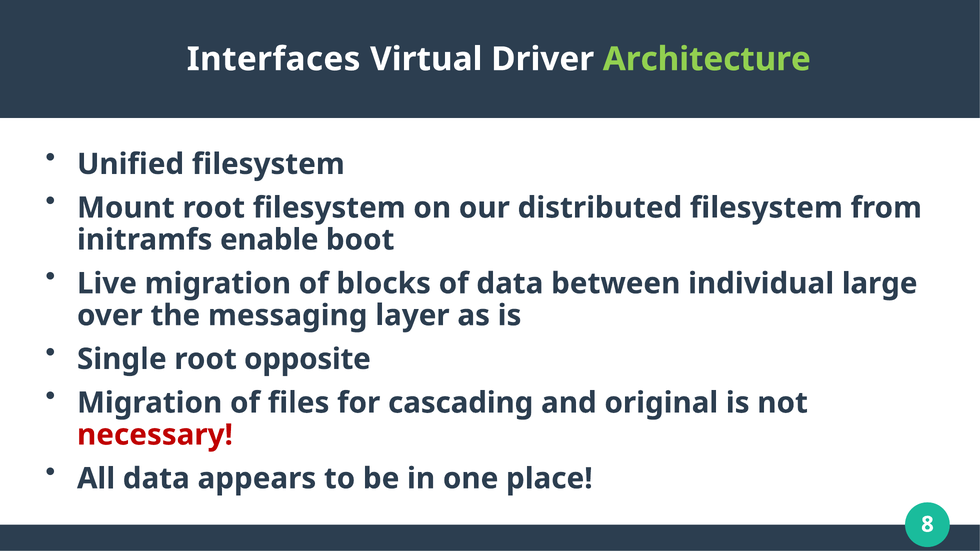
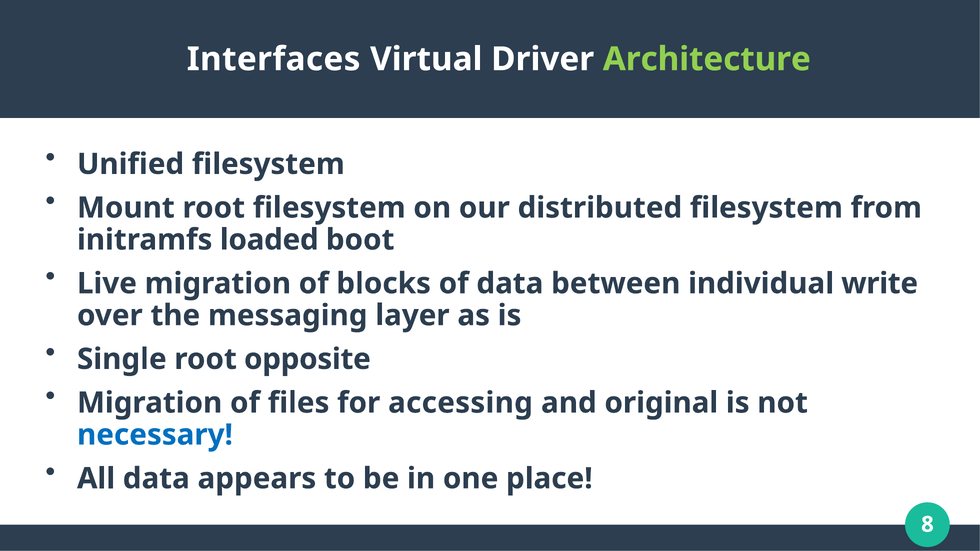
enable: enable -> loaded (269, 240)
large: large -> write (880, 284)
cascading: cascading -> accessing (460, 403)
necessary colour: red -> blue (155, 435)
